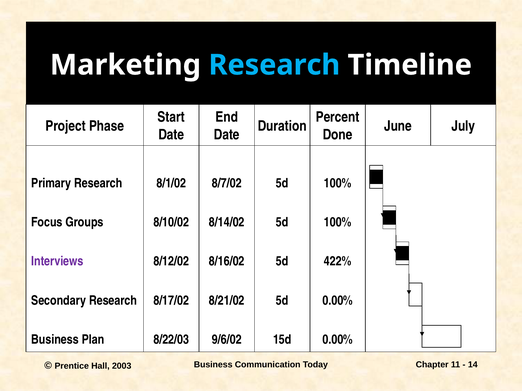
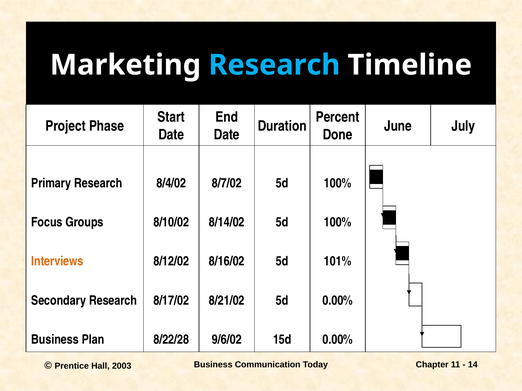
8/1/02: 8/1/02 -> 8/4/02 (171, 183)
Interviews colour: purple -> orange (57, 262)
422%: 422% -> 101% (338, 262)
8/22/03: 8/22/03 -> 8/22/28 (171, 340)
